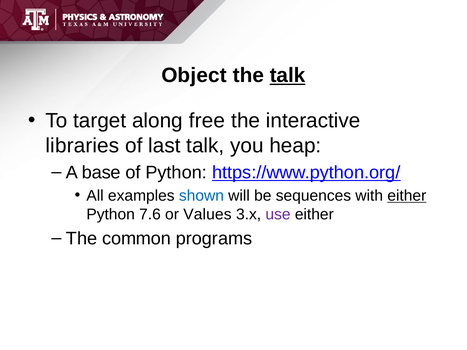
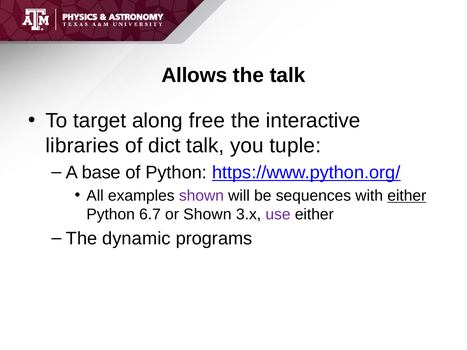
Object: Object -> Allows (194, 76)
talk underline: present -> none (288, 76)
last: last -> dict (164, 146)
heap: heap -> tuple (295, 146)
shown colour: blue -> purple (201, 196)
7.6: 7.6 -> 6.7 (150, 214)
or Values: Values -> Shown (207, 214)
common: common -> dynamic (136, 239)
